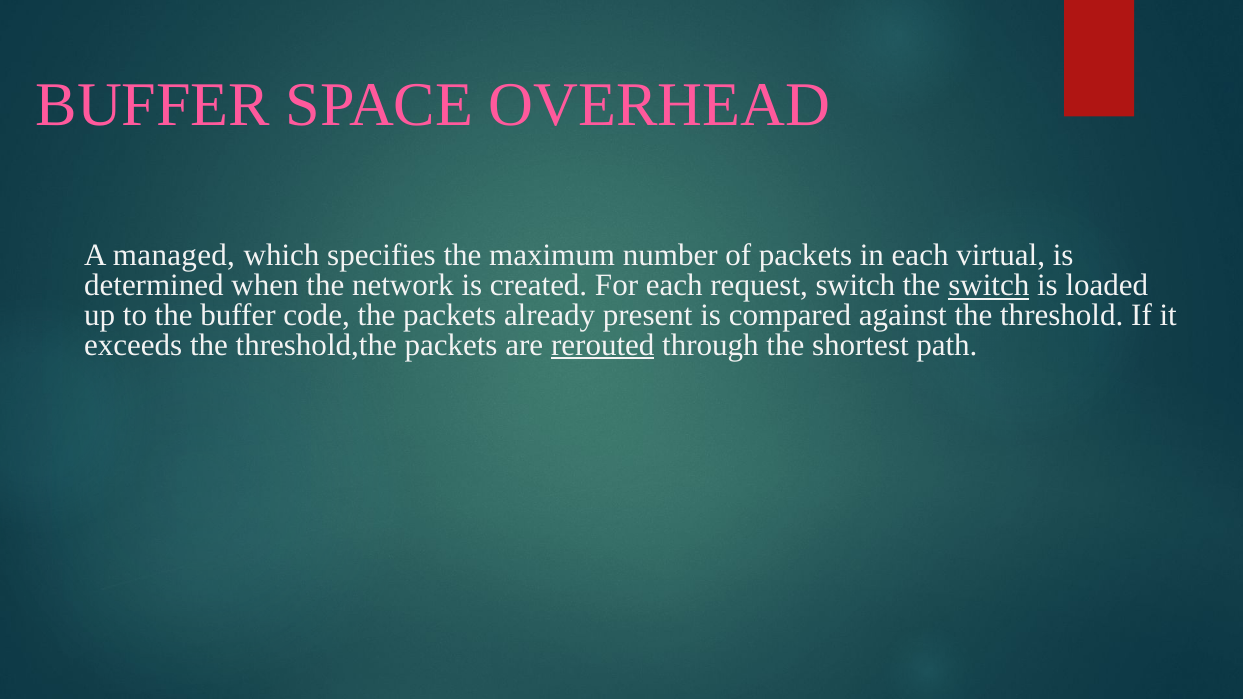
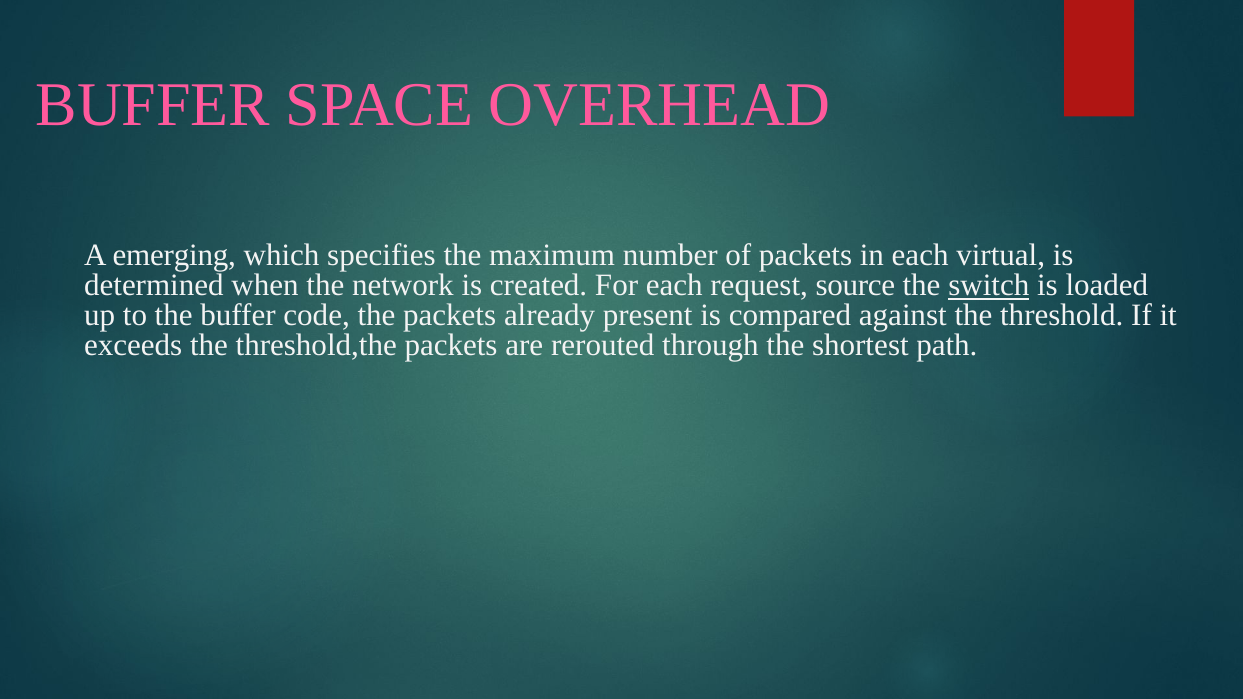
managed: managed -> emerging (174, 256)
request switch: switch -> source (855, 285)
rerouted underline: present -> none (603, 345)
